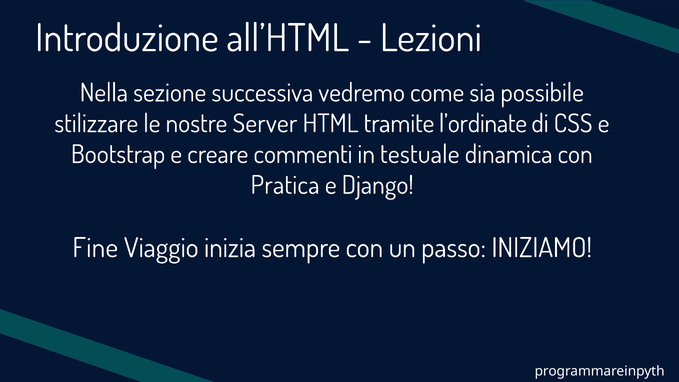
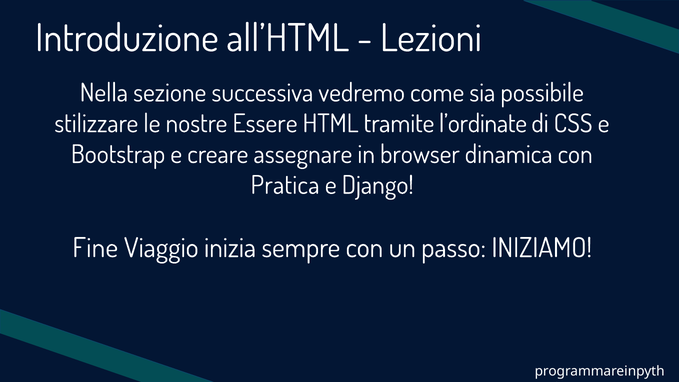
Server: Server -> Essere (265, 124)
commenti: commenti -> assegnare (303, 155)
testuale: testuale -> browser (420, 155)
